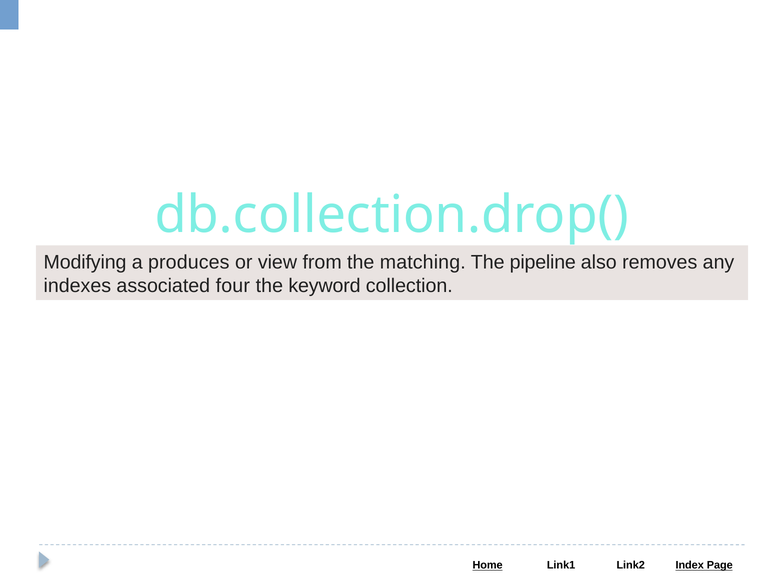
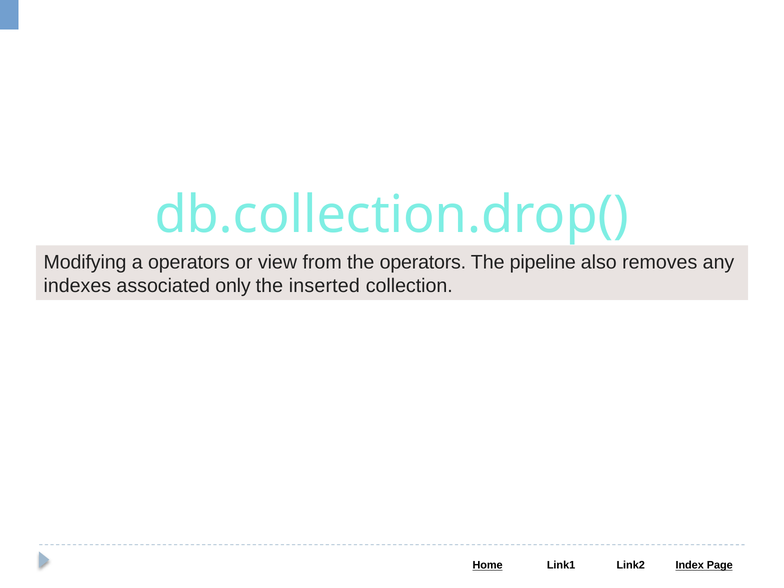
a produces: produces -> operators (189, 262)
the matching: matching -> operators (423, 262)
four: four -> only (233, 286)
keyword: keyword -> inserted (324, 286)
